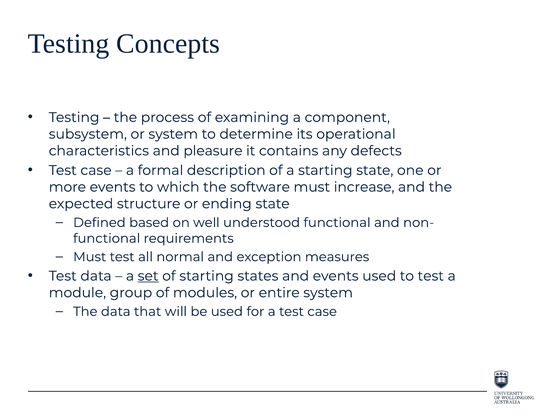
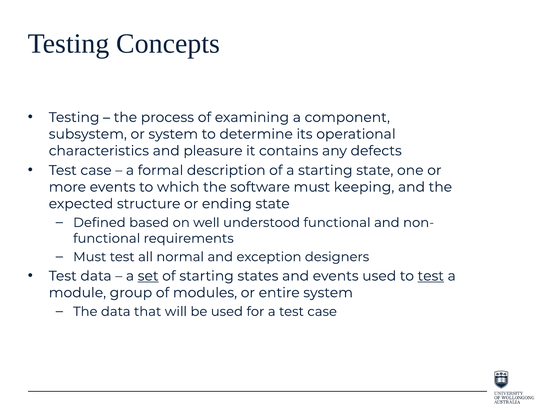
increase: increase -> keeping (364, 187)
measures: measures -> designers (337, 257)
test underline: none -> present (431, 276)
